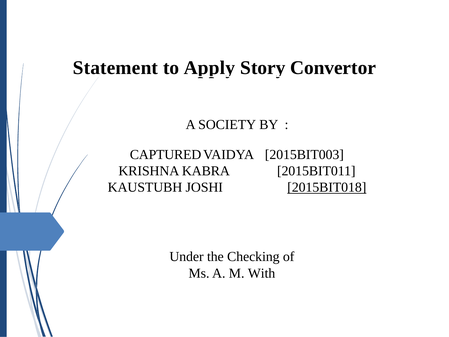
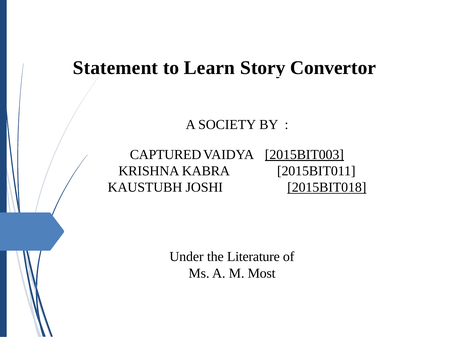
Apply: Apply -> Learn (209, 68)
2015BIT003 underline: none -> present (304, 154)
Checking: Checking -> Literature (253, 257)
With: With -> Most (262, 273)
